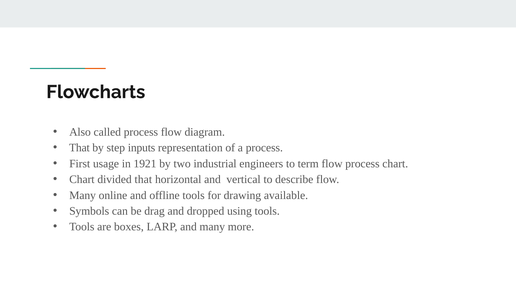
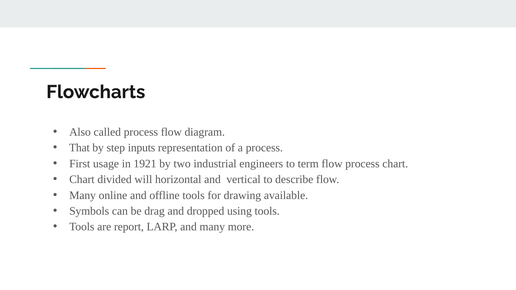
divided that: that -> will (143, 180)
boxes: boxes -> report (129, 227)
